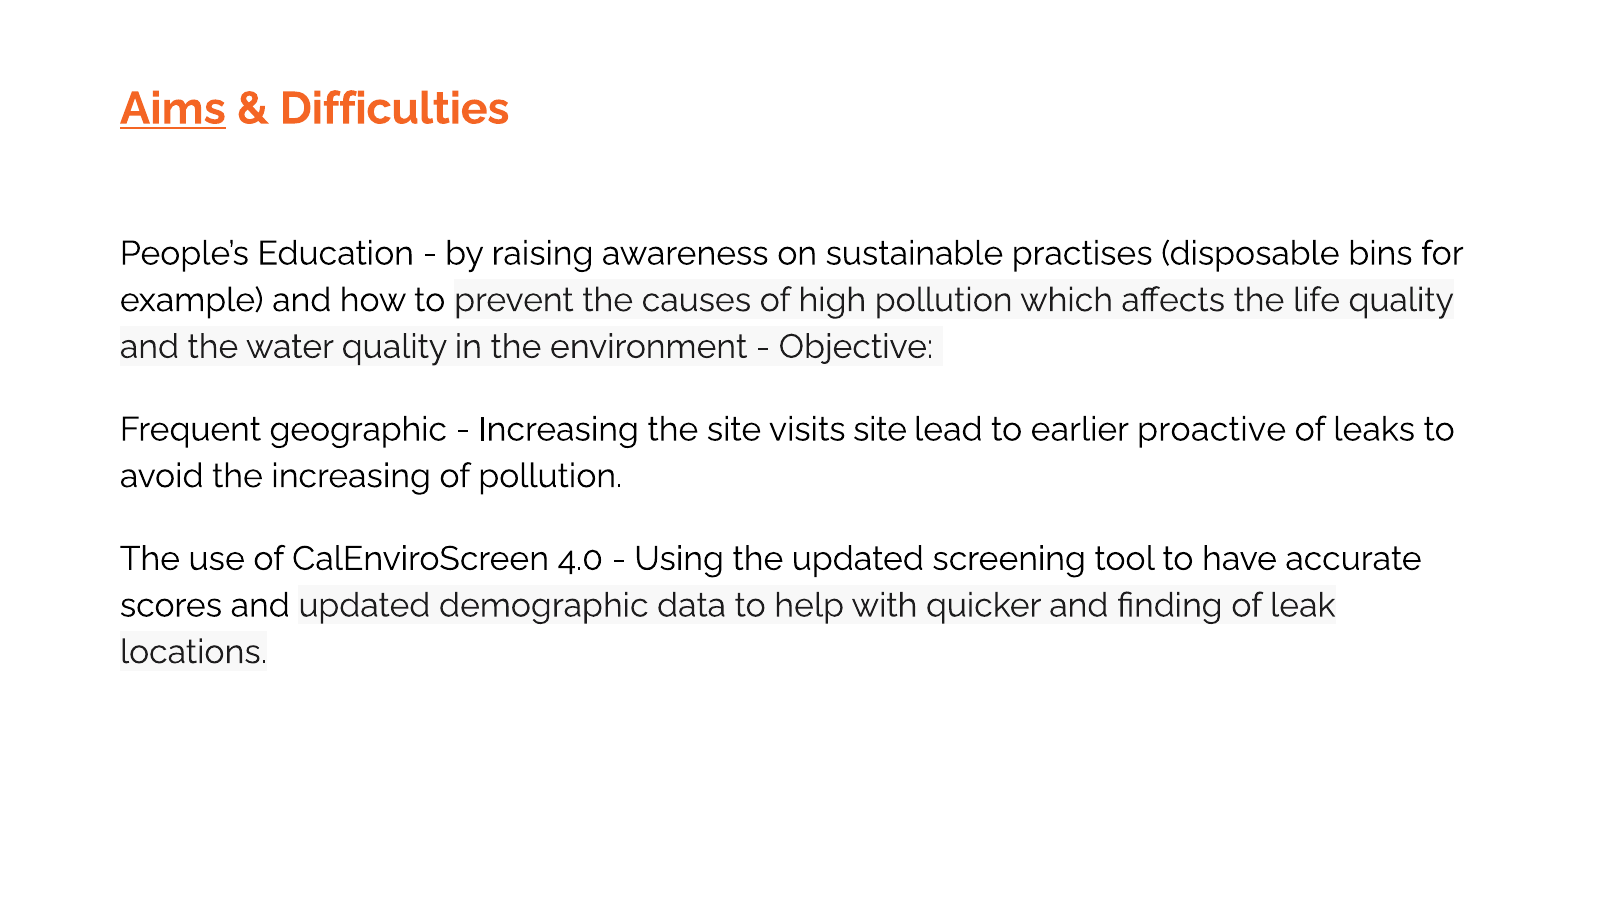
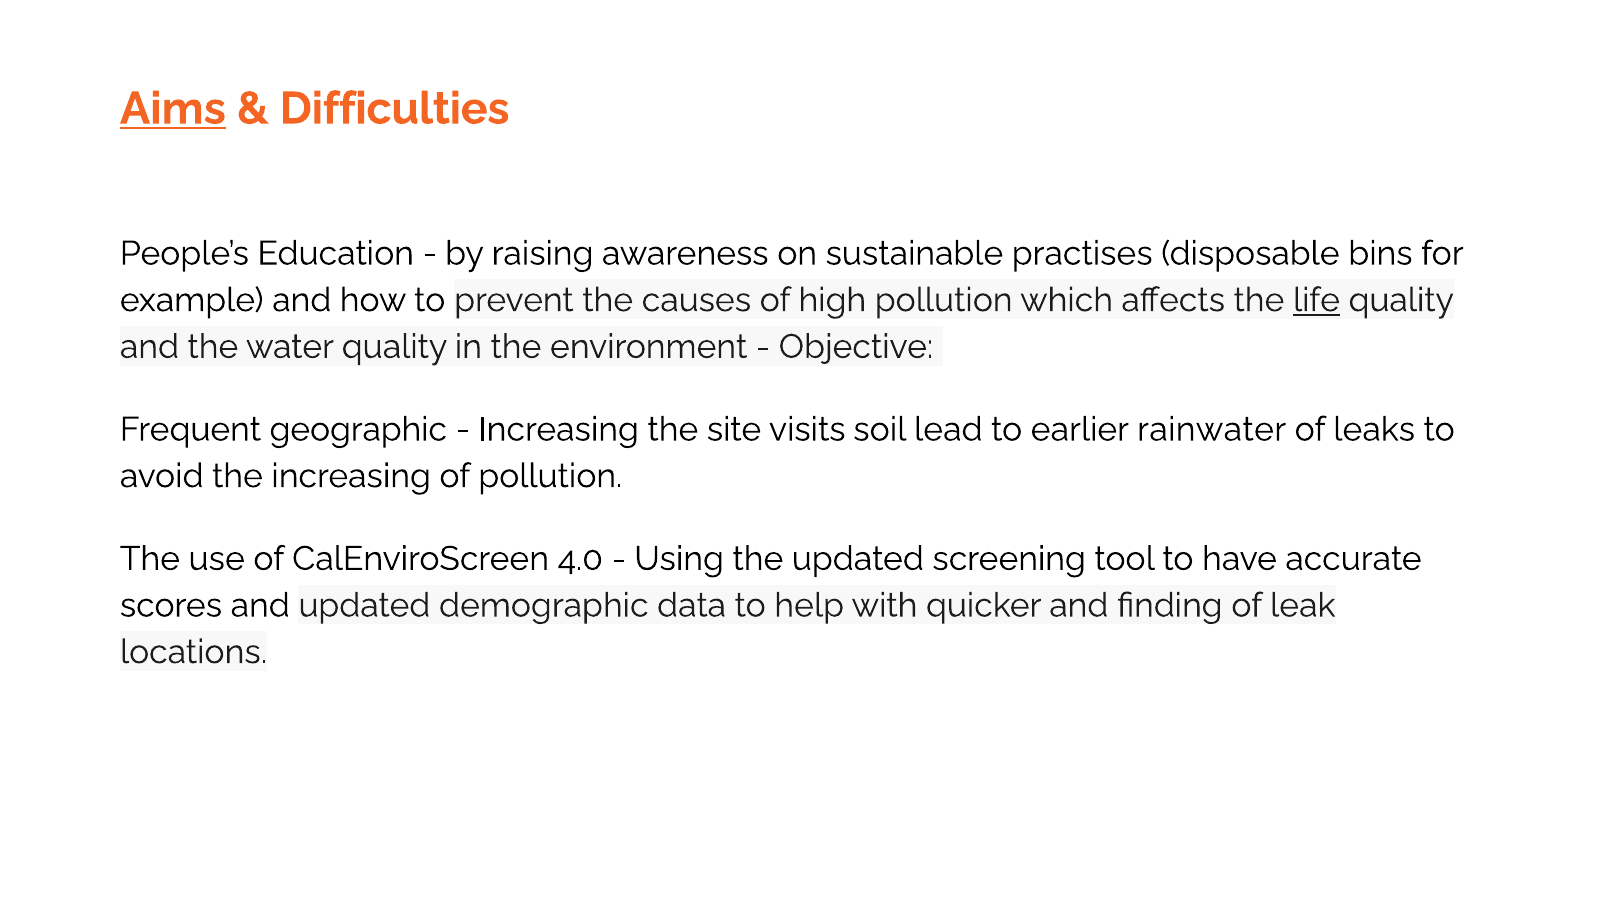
life underline: none -> present (1316, 300)
visits site: site -> soil (880, 429)
proactive: proactive -> rainwater (1212, 429)
